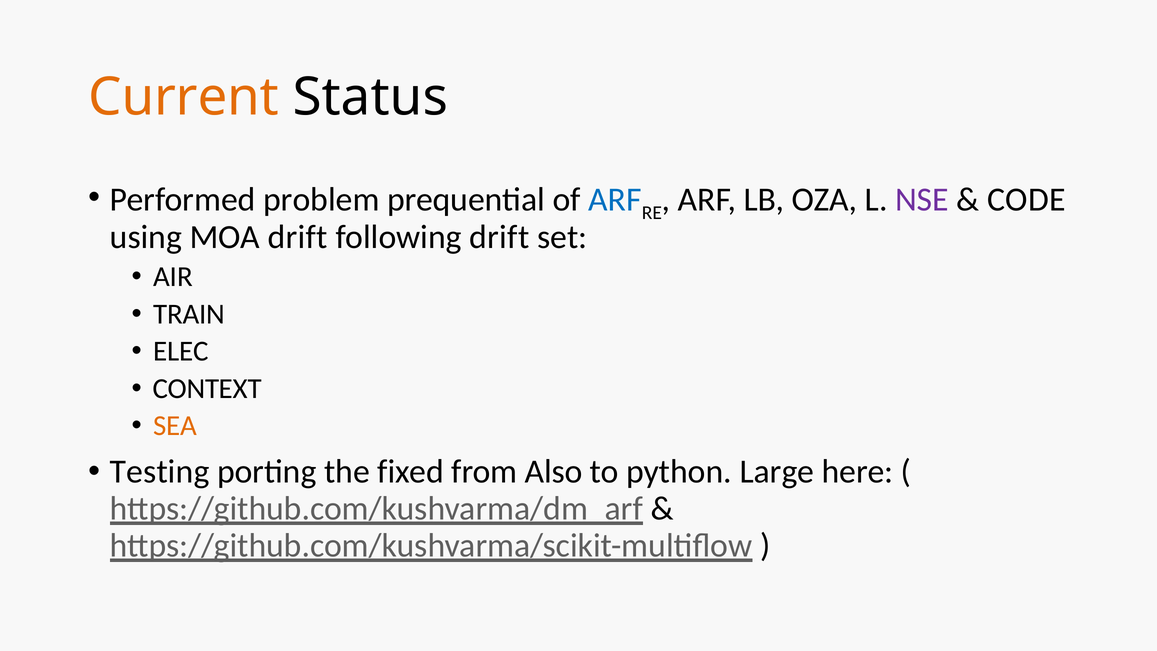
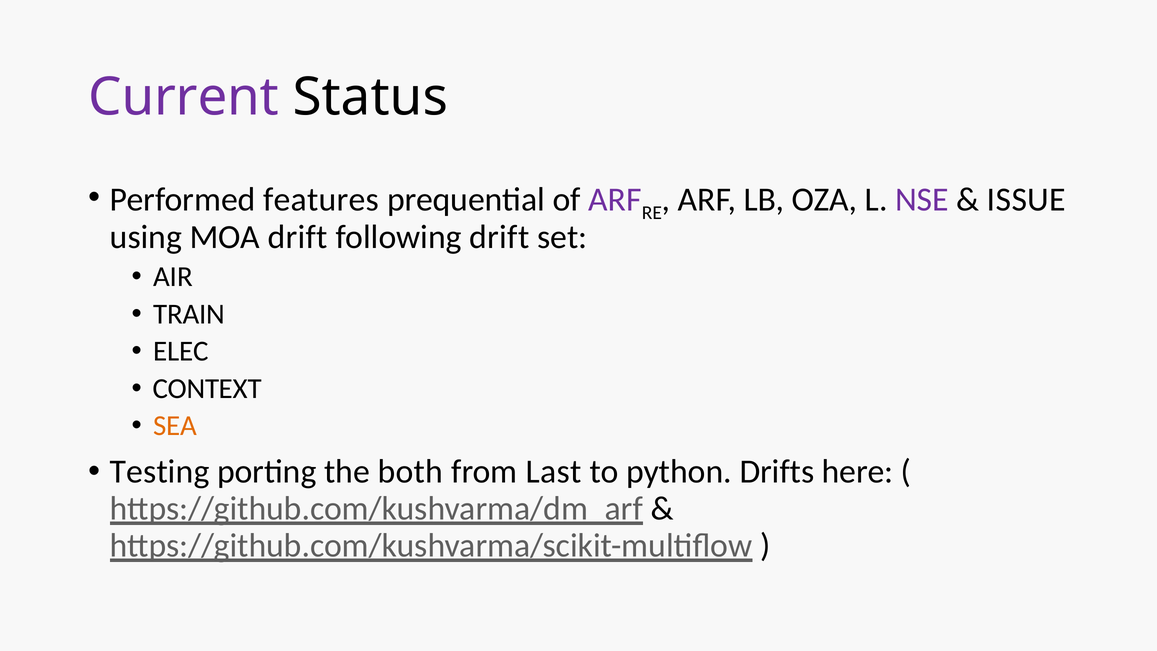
Current colour: orange -> purple (184, 97)
problem: problem -> features (321, 200)
ARF colour: blue -> purple (615, 200)
CODE: CODE -> ISSUE (1026, 200)
fixed: fixed -> both (410, 472)
Also: Also -> Last (553, 472)
Large: Large -> Drifts (777, 472)
